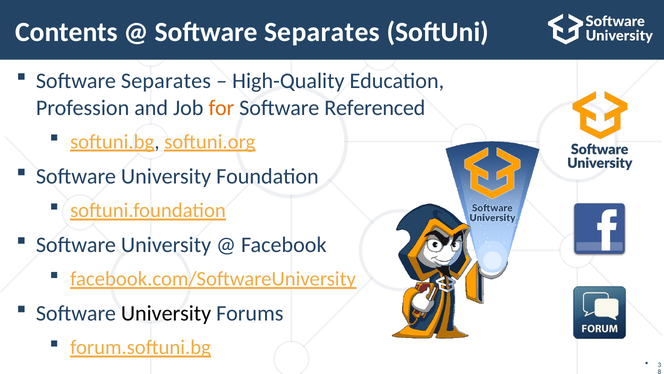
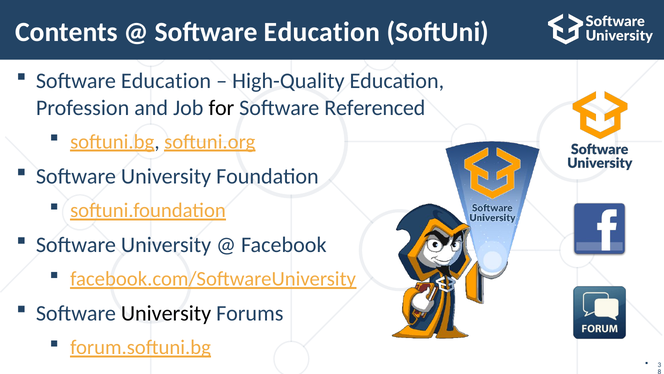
Separates: Separates -> Education (322, 32)
Separates: Separates -> Education (166, 81)
for colour: orange -> black (221, 108)
